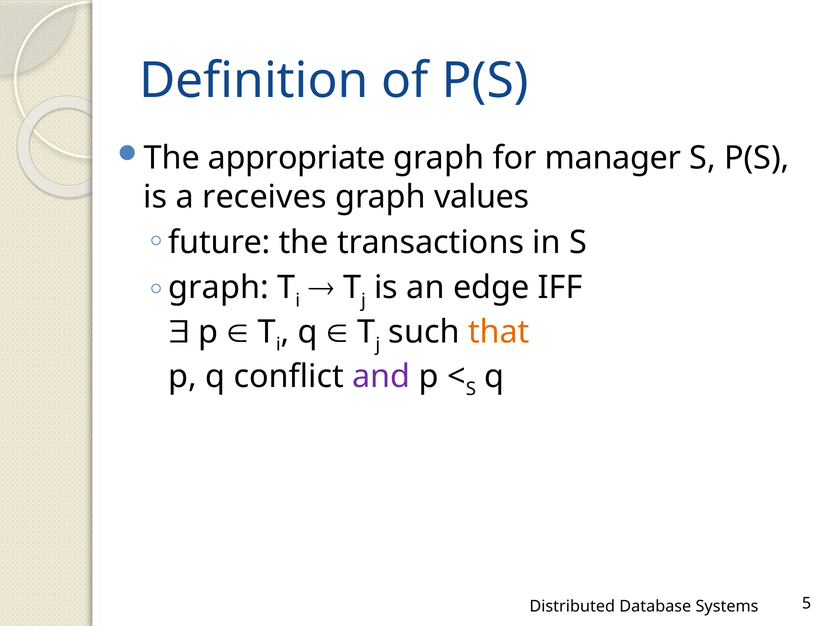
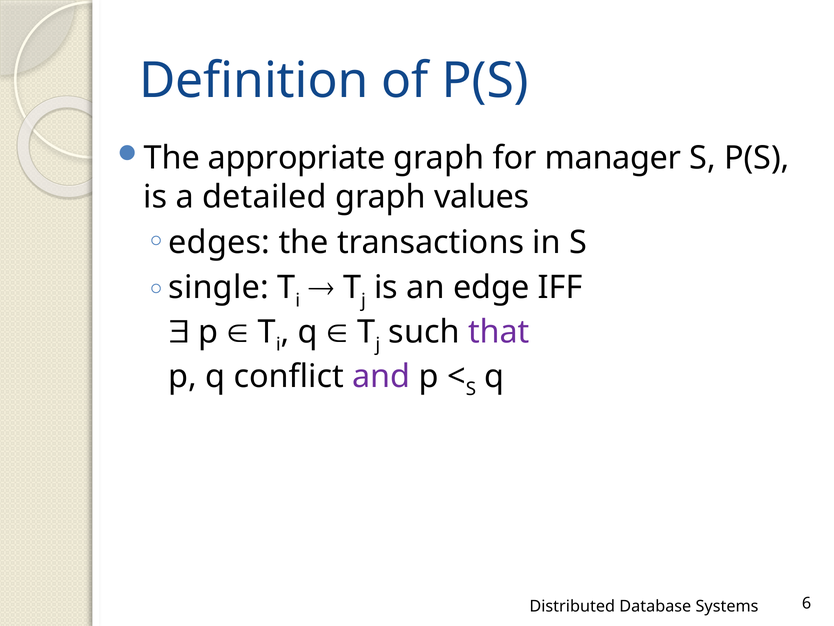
receives: receives -> detailed (264, 197)
future: future -> edges (219, 242)
graph: graph -> single (219, 288)
that colour: orange -> purple (499, 332)
5: 5 -> 6 (807, 603)
